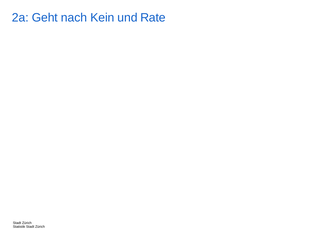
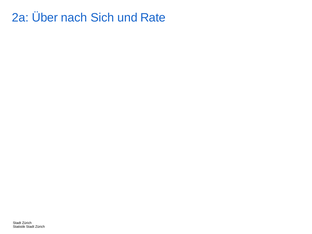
Geht: Geht -> Über (45, 18)
Kein: Kein -> Sich (102, 18)
